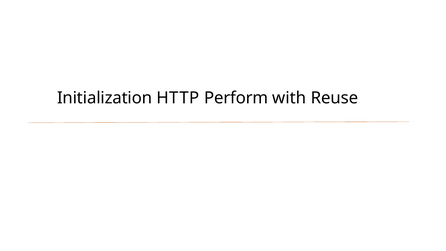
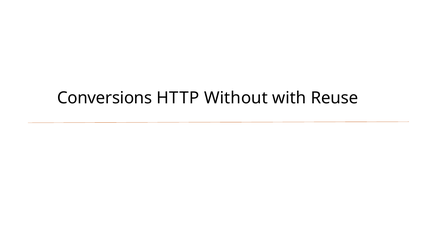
Initialization: Initialization -> Conversions (105, 98)
Perform: Perform -> Without (236, 98)
